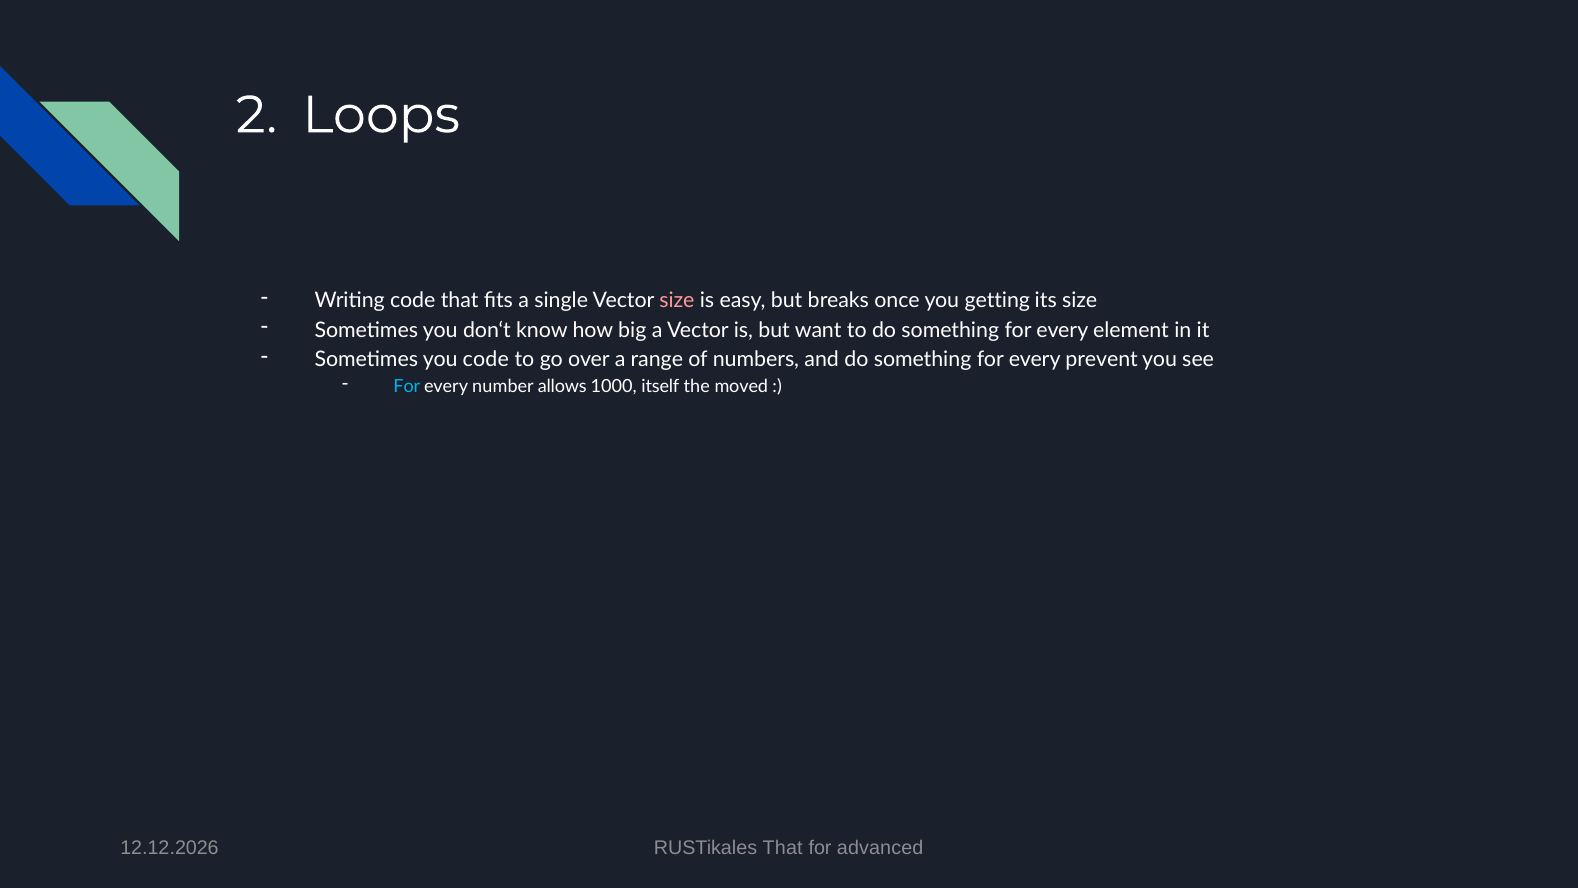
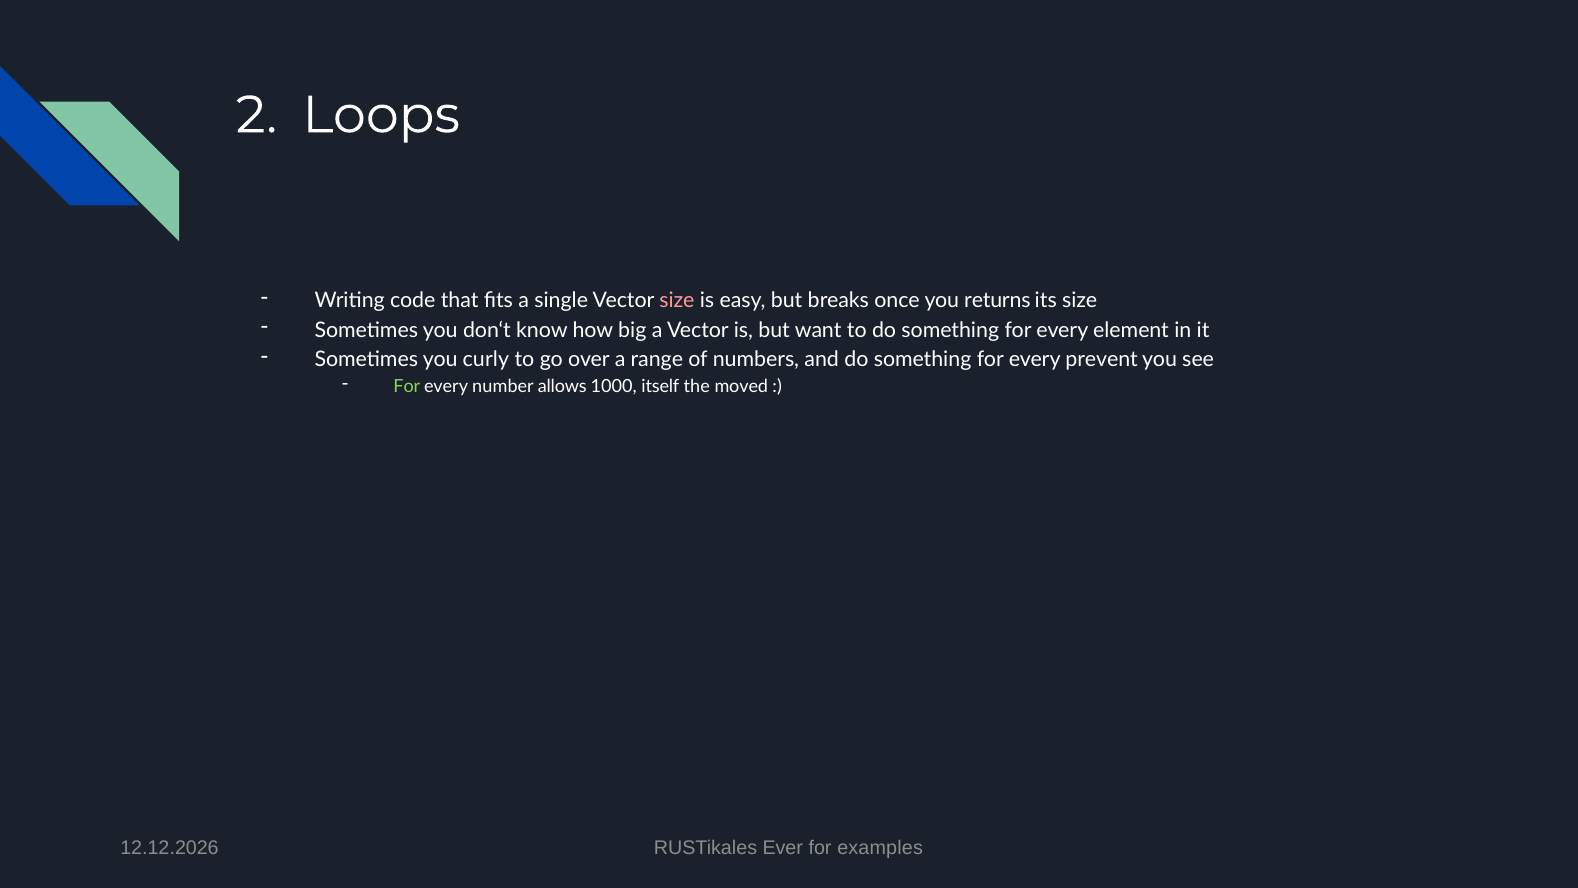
getting: getting -> returns (997, 301)
you code: code -> curly (486, 359)
For colour: light blue -> light green (407, 386)
RUSTikales That: That -> Ever (783, 848)
advanced: advanced -> examples (880, 848)
